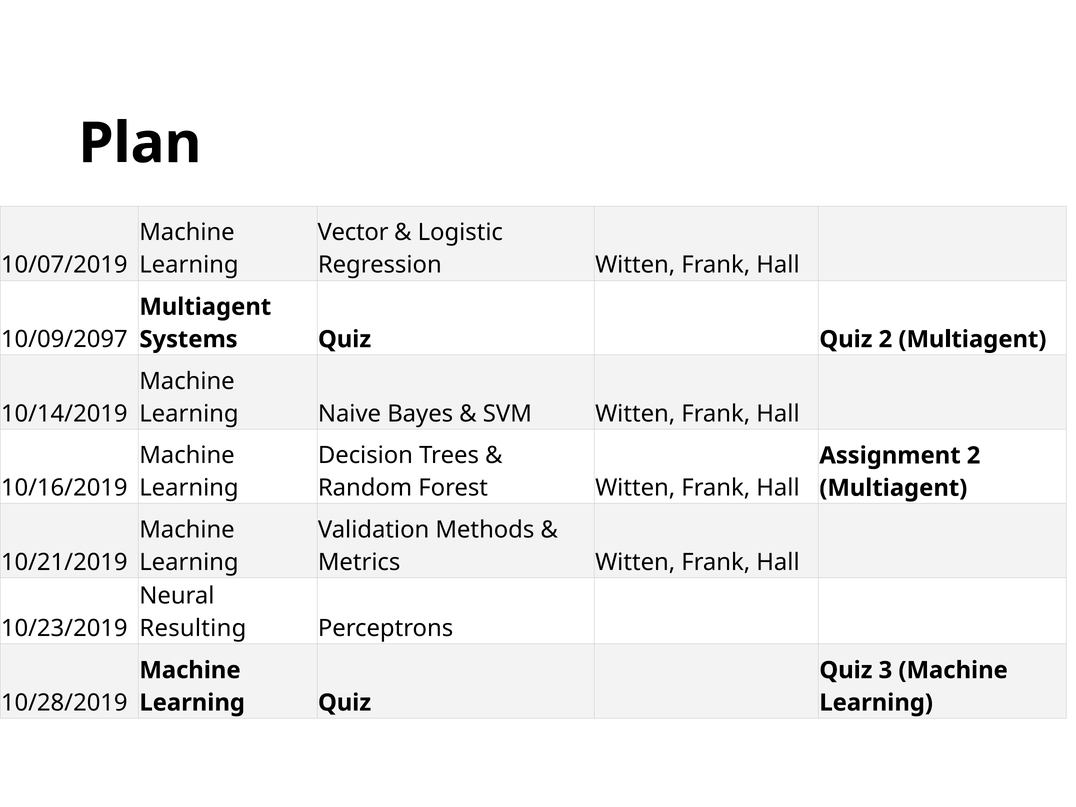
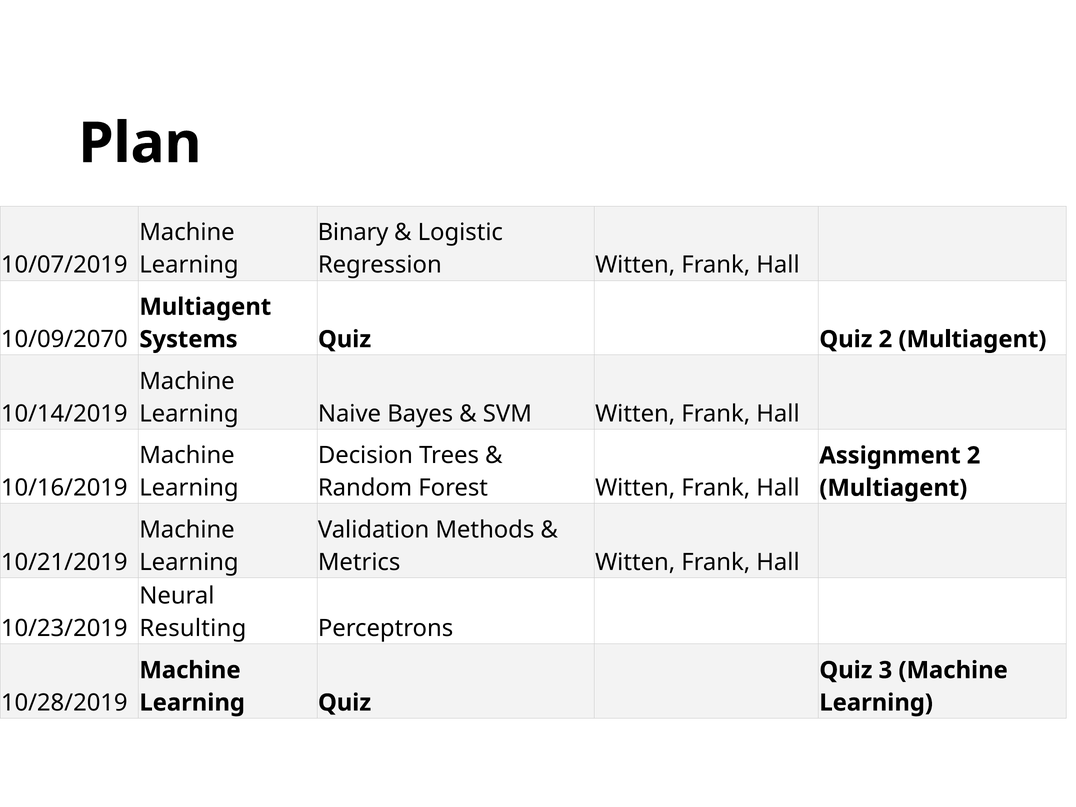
Vector: Vector -> Binary (353, 233)
10/09/2097: 10/09/2097 -> 10/09/2070 (64, 339)
